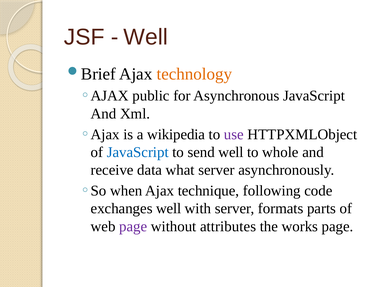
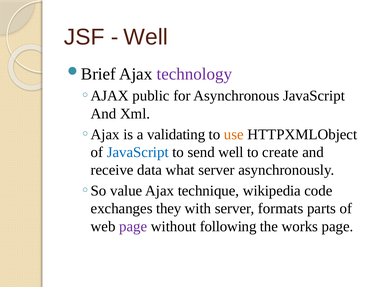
technology colour: orange -> purple (194, 74)
wikipedia: wikipedia -> validating (176, 134)
use colour: purple -> orange (234, 134)
whole: whole -> create (280, 152)
when: when -> value (126, 191)
following: following -> wikipedia (272, 191)
exchanges well: well -> they (169, 209)
attributes: attributes -> following (228, 227)
